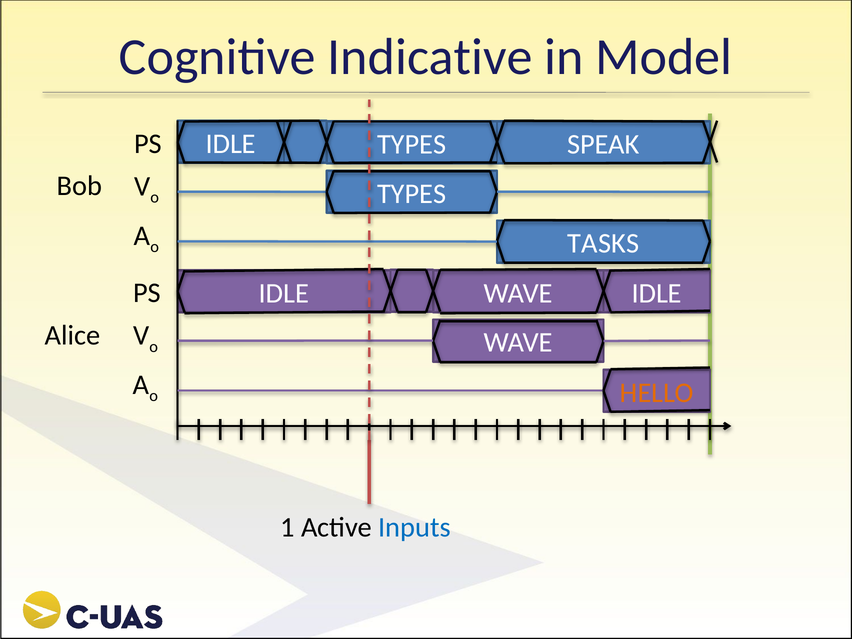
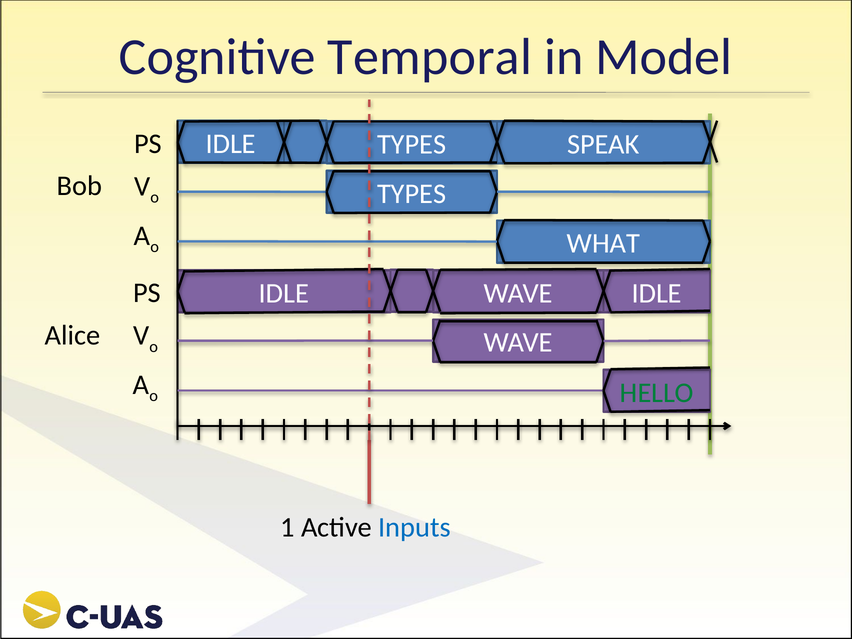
Indicative: Indicative -> Temporal (430, 57)
TASKS: TASKS -> WHAT (603, 244)
HELLO colour: orange -> green (657, 393)
